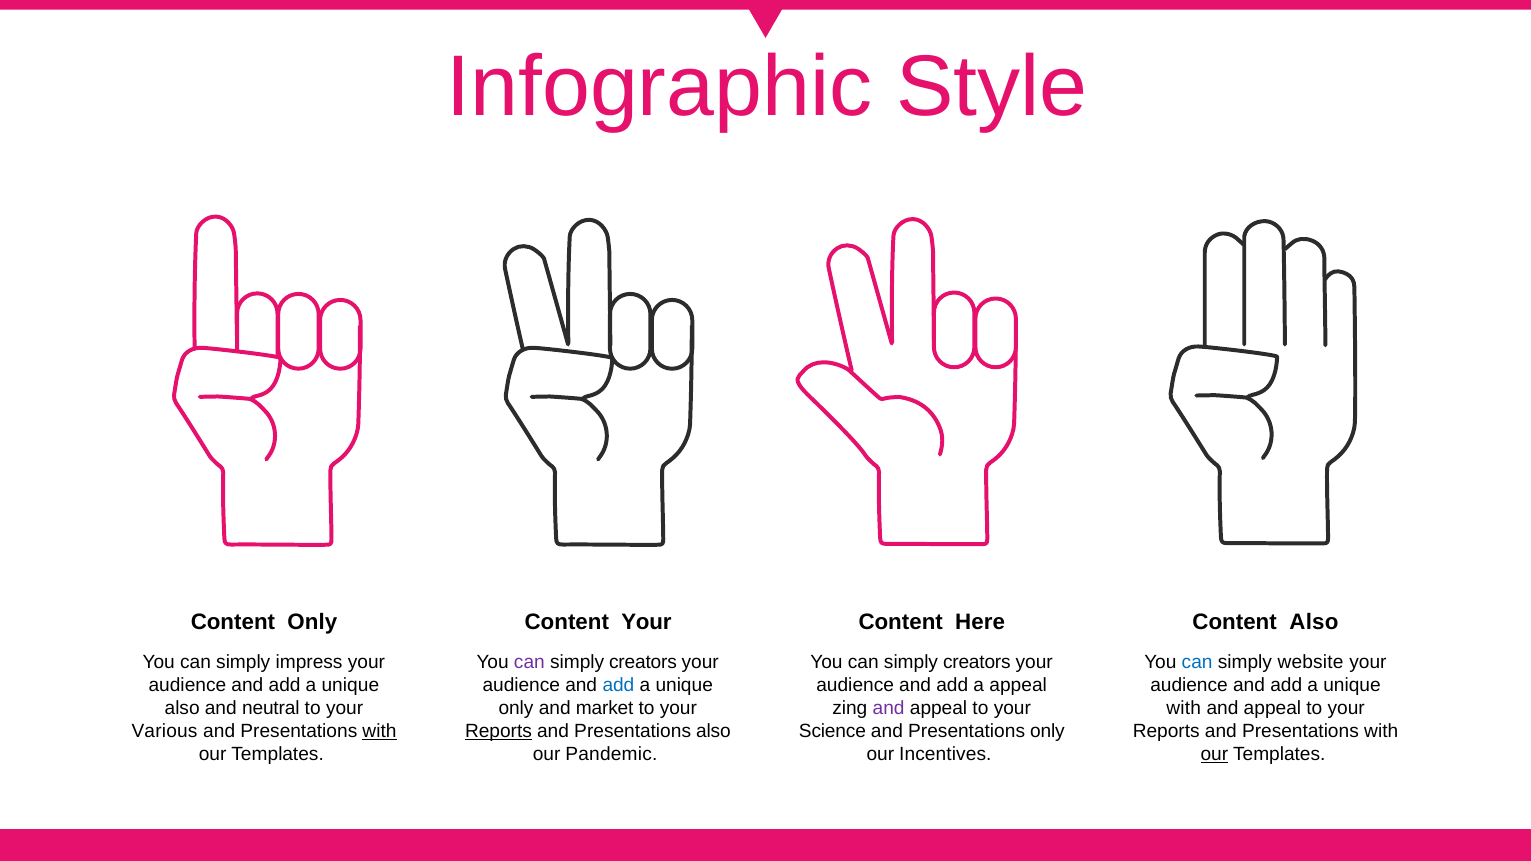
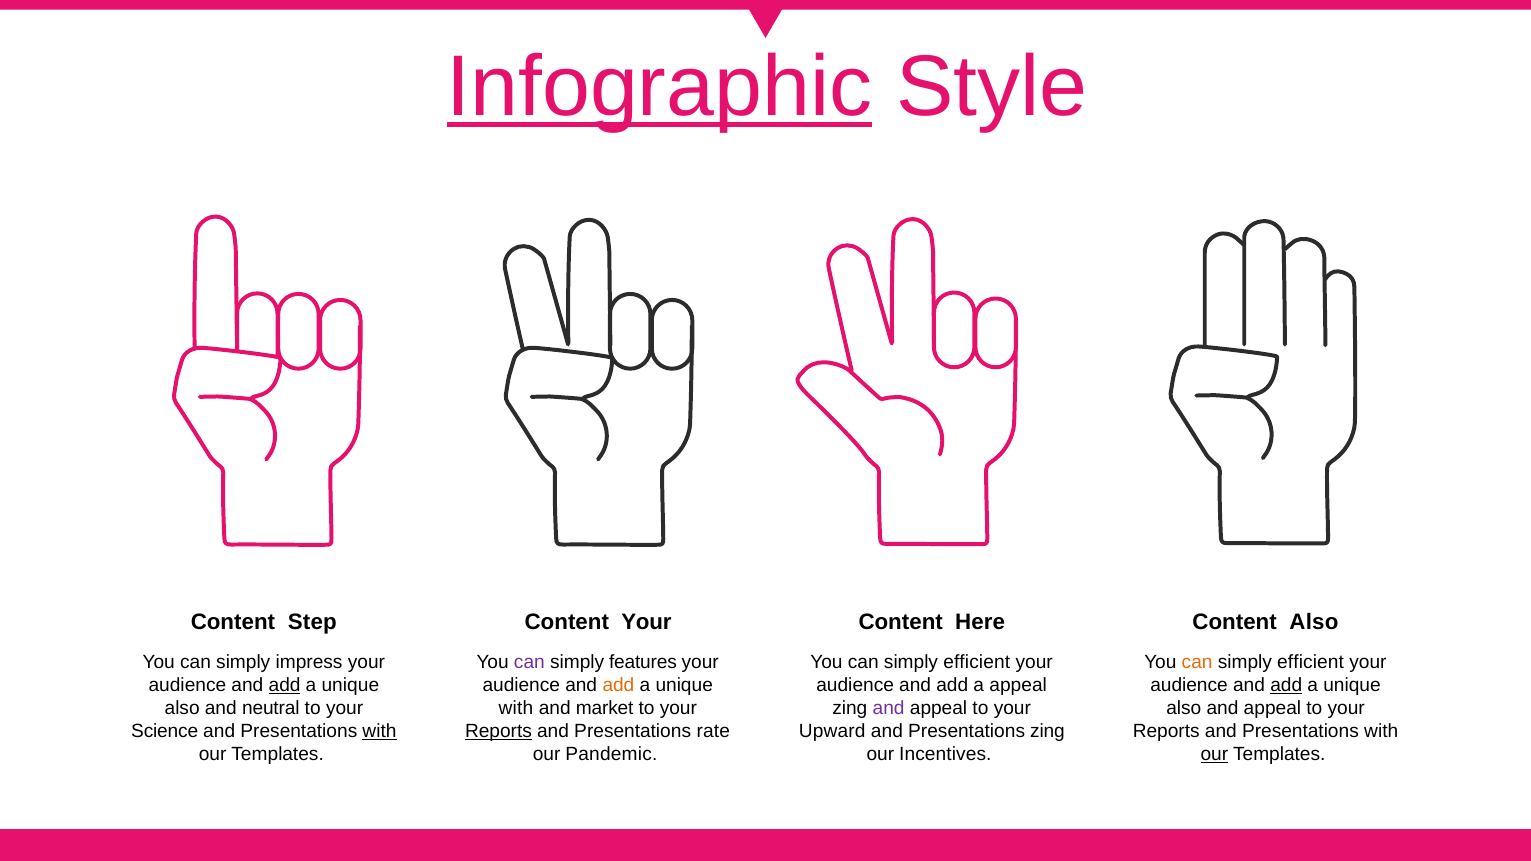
Infographic underline: none -> present (659, 88)
Content Only: Only -> Step (312, 623)
creators: creators -> features (643, 663)
creators: creators -> efficient (977, 663)
can colour: blue -> orange (1197, 663)
website: website -> efficient (1311, 663)
add underline: none -> present (285, 686)
add colour: blue -> orange (618, 686)
add underline: none -> present (1286, 686)
only: only -> with (516, 709)
with: with -> also (1184, 709)
Various: Various -> Science (165, 732)
Presentations also: also -> rate (713, 732)
Science: Science -> Upward (832, 732)
Presentations only: only -> zing (1047, 732)
